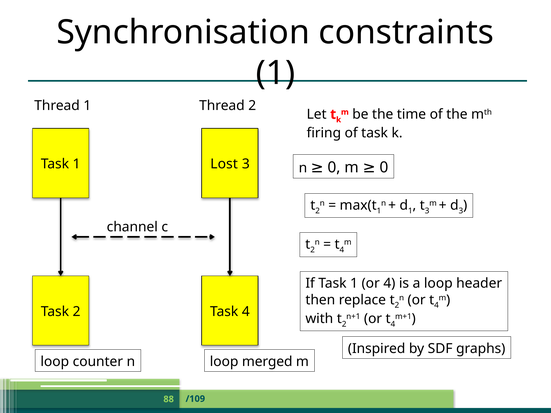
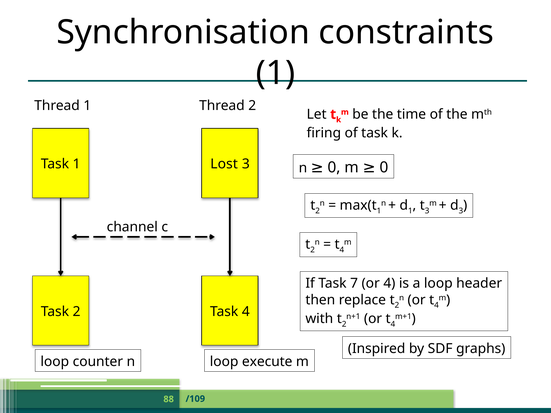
If Task 1: 1 -> 7 (354, 284)
merged: merged -> execute (267, 362)
